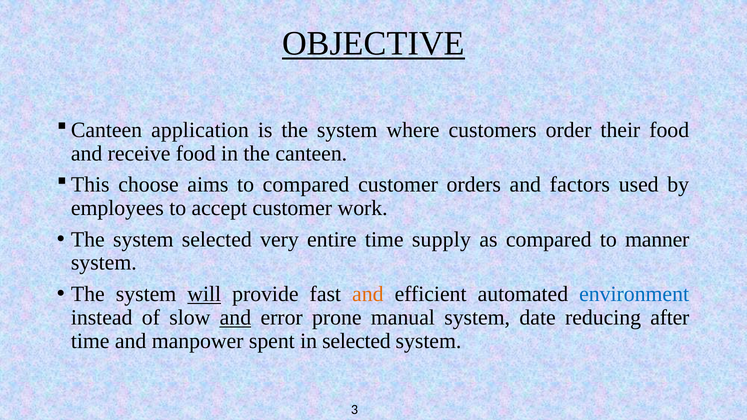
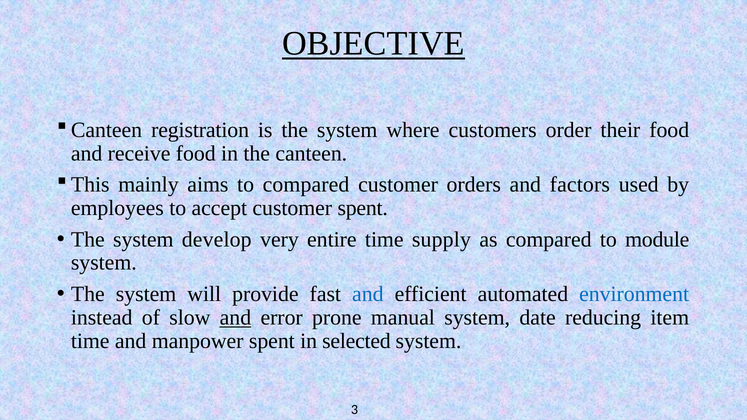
application: application -> registration (200, 130)
choose: choose -> mainly (148, 185)
customer work: work -> spent (363, 208)
system selected: selected -> develop (217, 239)
manner: manner -> module (657, 239)
will underline: present -> none (204, 294)
and colour: orange -> blue (368, 294)
after: after -> item (670, 318)
